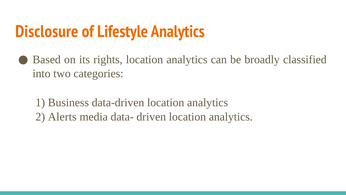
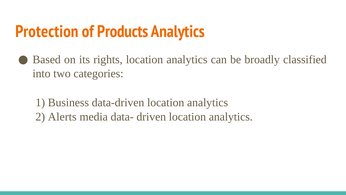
Disclosure: Disclosure -> Protection (47, 32)
Lifestyle: Lifestyle -> Products (123, 32)
